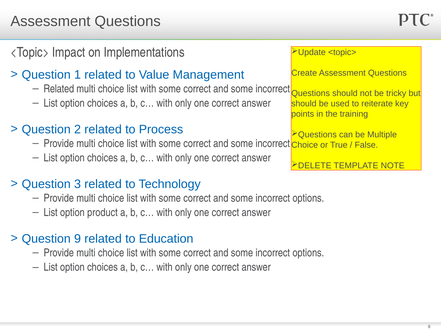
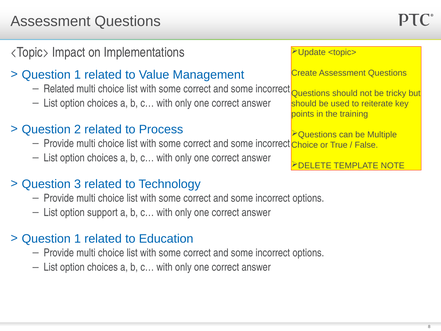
product: product -> support (102, 212)
9: 9 -> 1 (78, 239)
